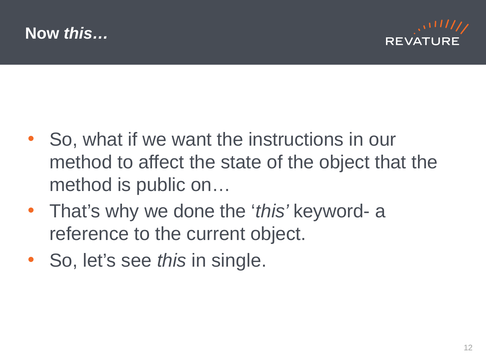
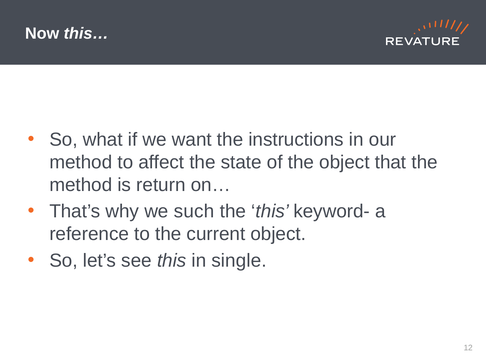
public: public -> return (161, 185)
done: done -> such (194, 212)
